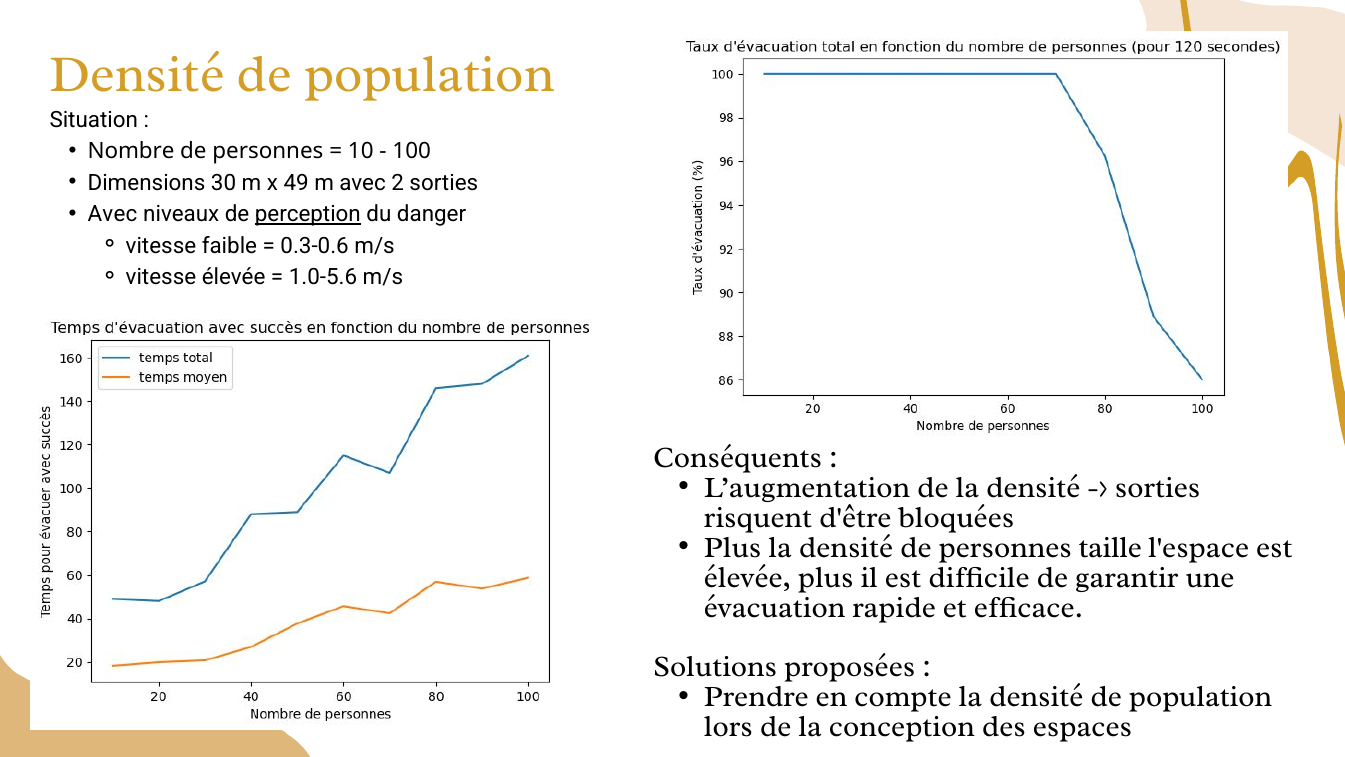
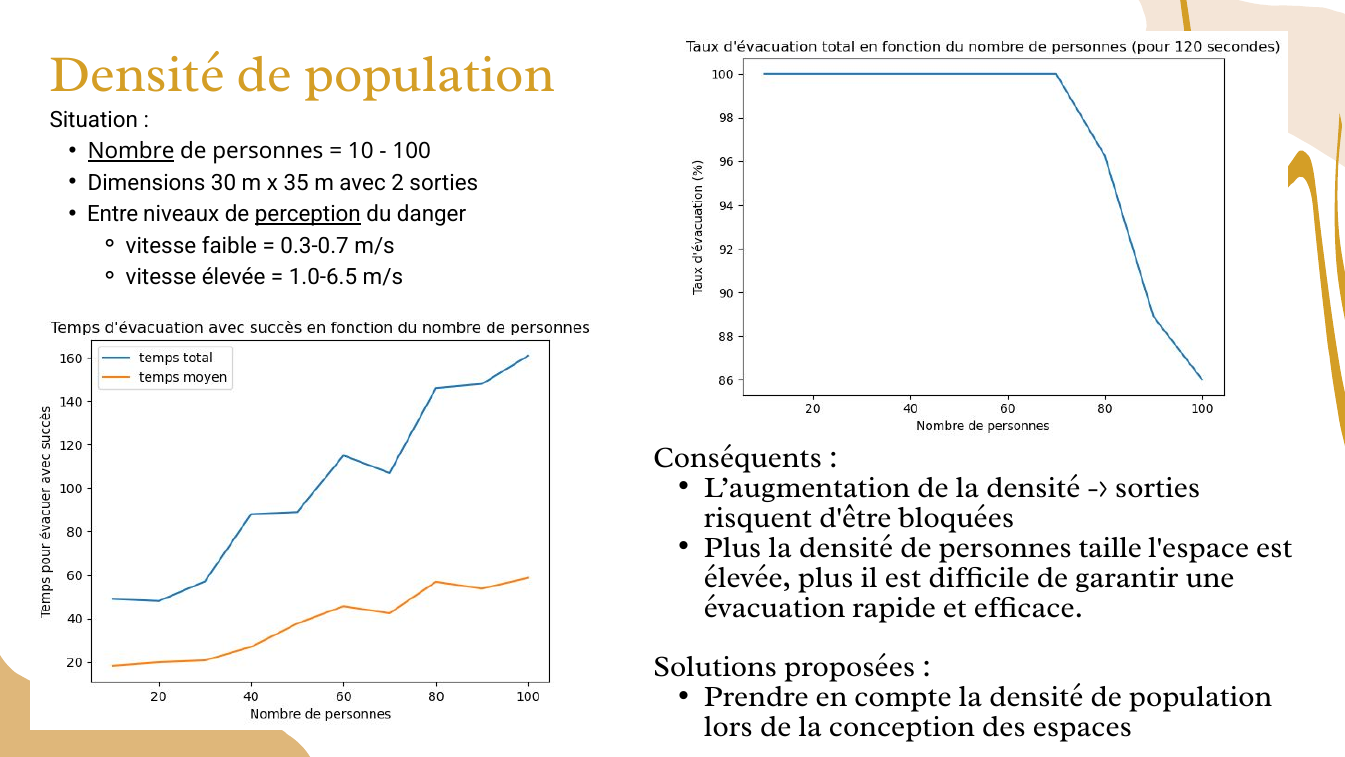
Nombre underline: none -> present (131, 151)
49: 49 -> 35 (296, 183)
Avec: Avec -> Entre (113, 214)
0.3-0.6: 0.3-0.6 -> 0.3-0.7 (315, 245)
1.0-5.6: 1.0-5.6 -> 1.0-6.5 (323, 277)
